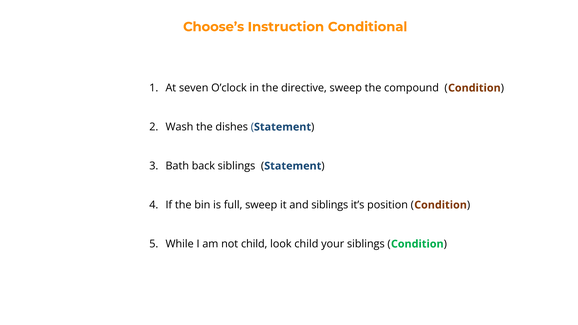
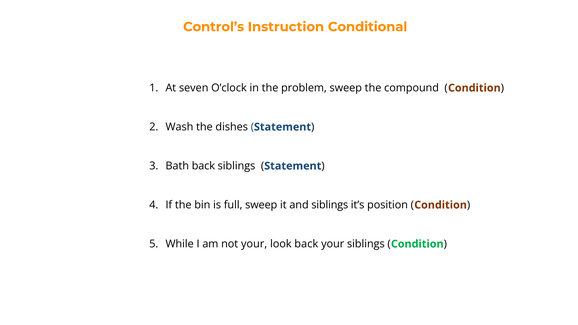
Choose’s: Choose’s -> Control’s (214, 27)
directive: directive -> problem (304, 88)
not child: child -> your (254, 244)
look child: child -> back (306, 244)
